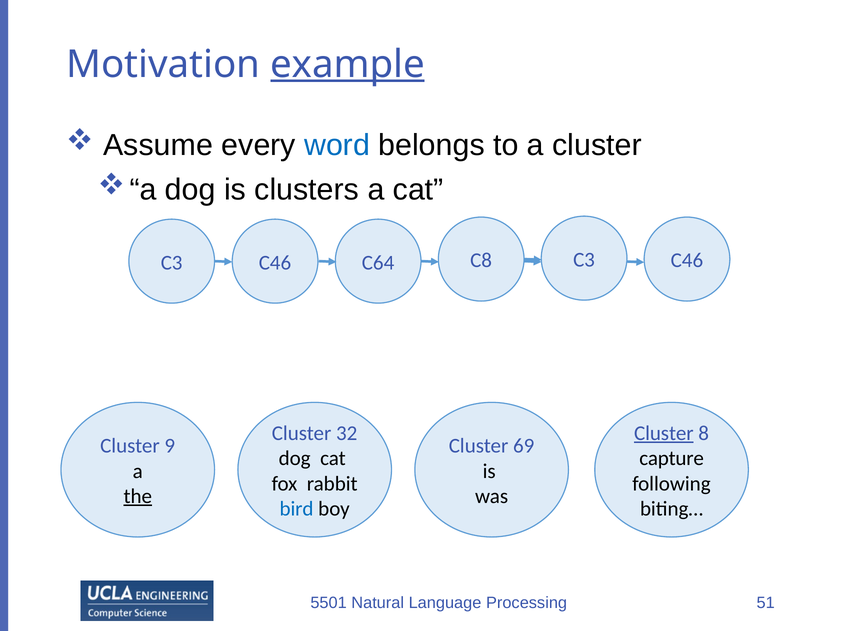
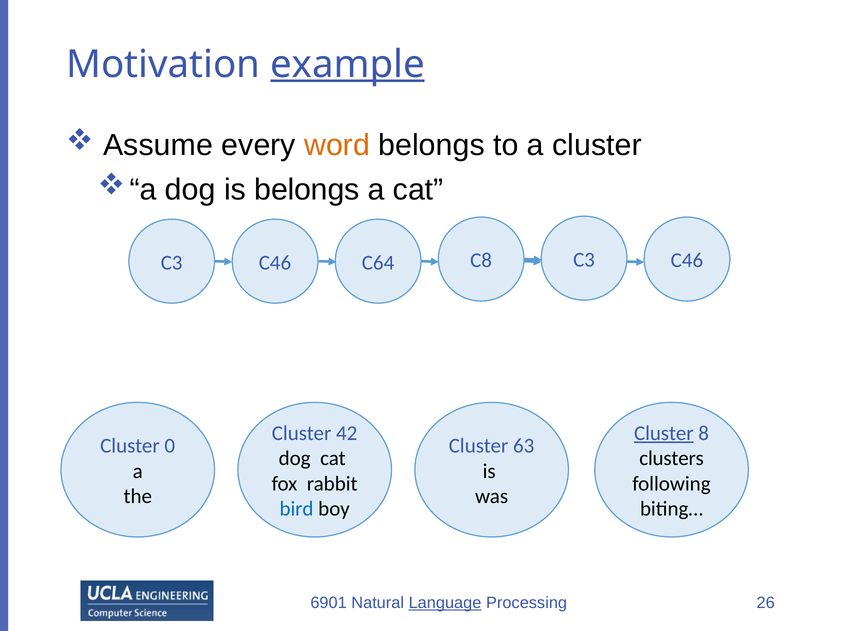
word colour: blue -> orange (337, 145)
is clusters: clusters -> belongs (307, 190)
32: 32 -> 42 (347, 433)
9: 9 -> 0 (170, 446)
69: 69 -> 63 (524, 446)
capture: capture -> clusters (672, 458)
the underline: present -> none (138, 496)
5501: 5501 -> 6901 (329, 603)
Language underline: none -> present (445, 603)
51: 51 -> 26 (766, 603)
